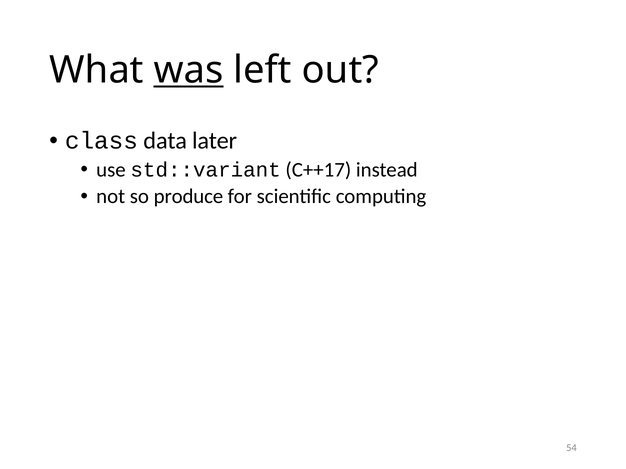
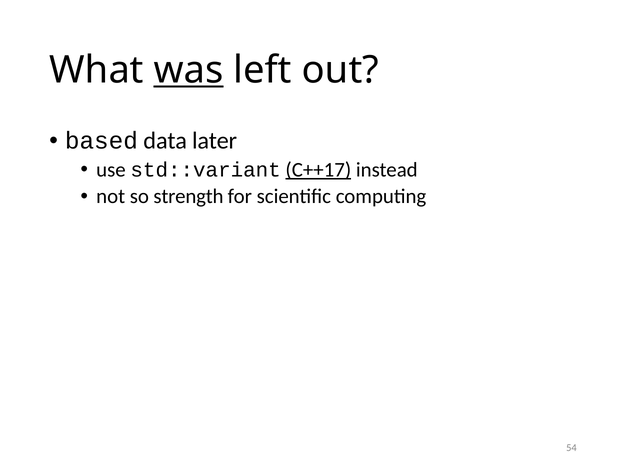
class: class -> based (101, 141)
C++17 underline: none -> present (318, 170)
produce: produce -> strength (188, 197)
